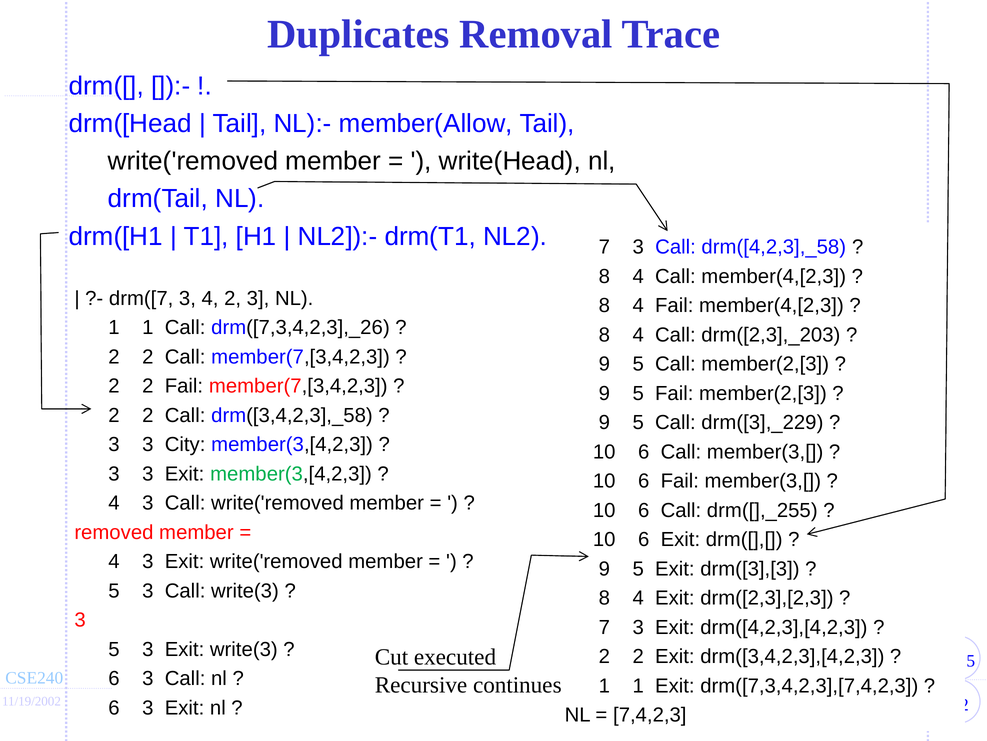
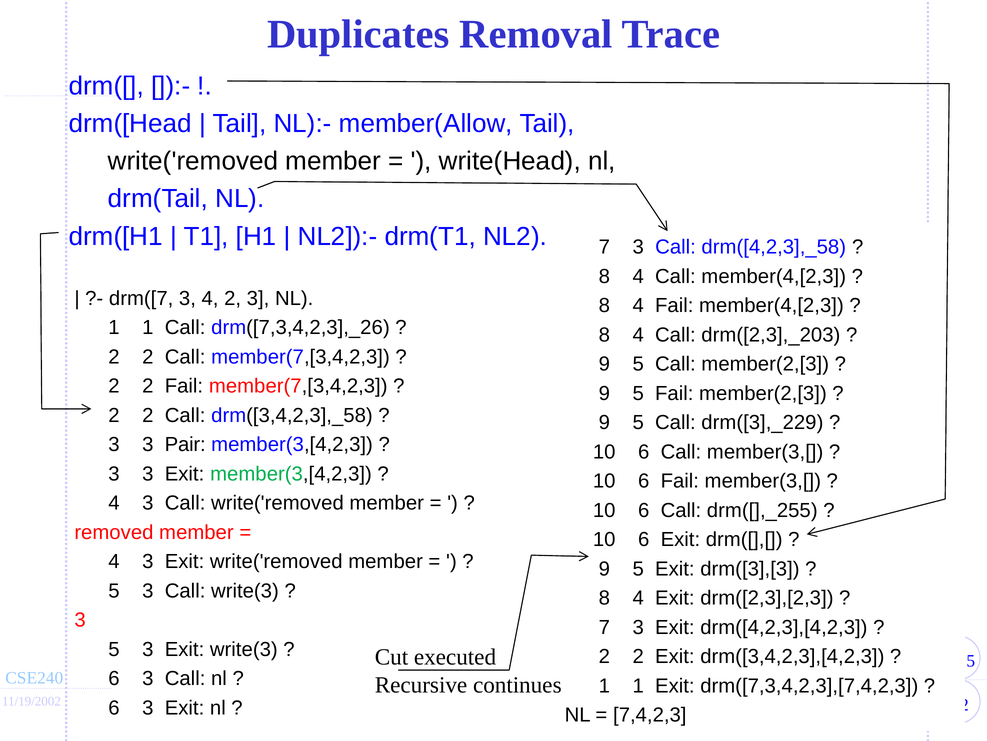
City: City -> Pair (185, 444)
